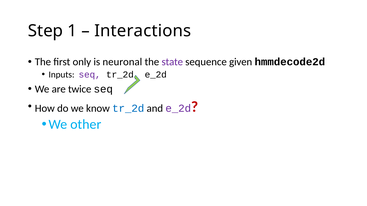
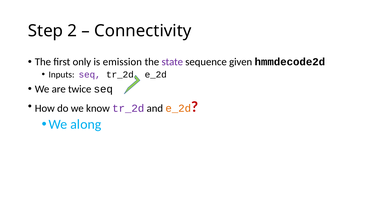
1: 1 -> 2 (72, 31)
Interactions: Interactions -> Connectivity (143, 31)
neuronal: neuronal -> emission (122, 62)
tr_2d colour: blue -> purple (128, 109)
e_2d colour: purple -> orange (178, 109)
other: other -> along (86, 125)
